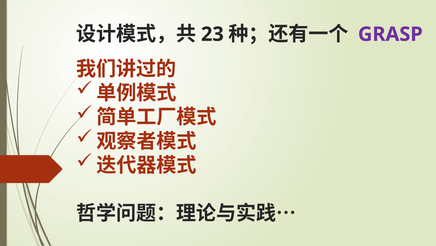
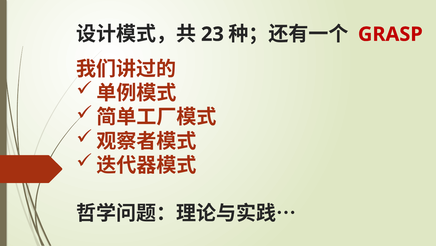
GRASP colour: purple -> red (390, 34)
